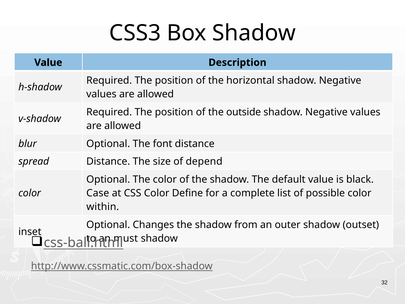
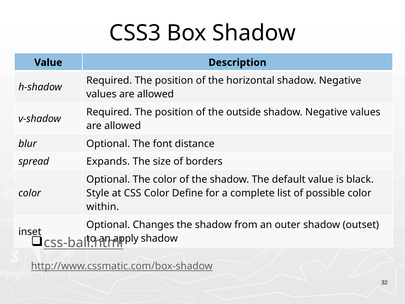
spread Distance: Distance -> Expands (108, 161)
depend: depend -> borders (204, 161)
Case: Case -> Style (98, 193)
must: must -> apply (126, 238)
